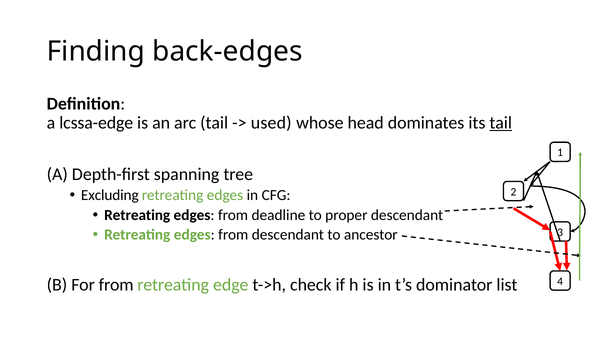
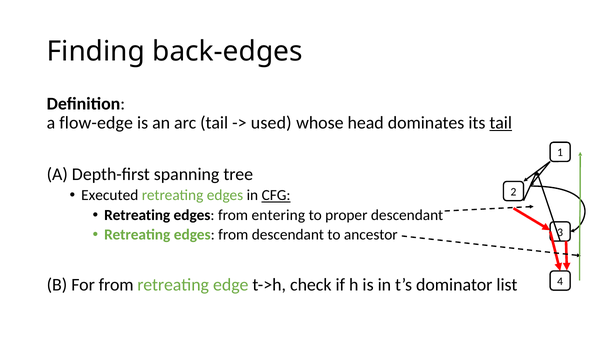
lcssa-edge: lcssa-edge -> flow-edge (96, 123)
Excluding: Excluding -> Executed (110, 195)
CFG underline: none -> present (276, 195)
deadline: deadline -> entering (278, 215)
